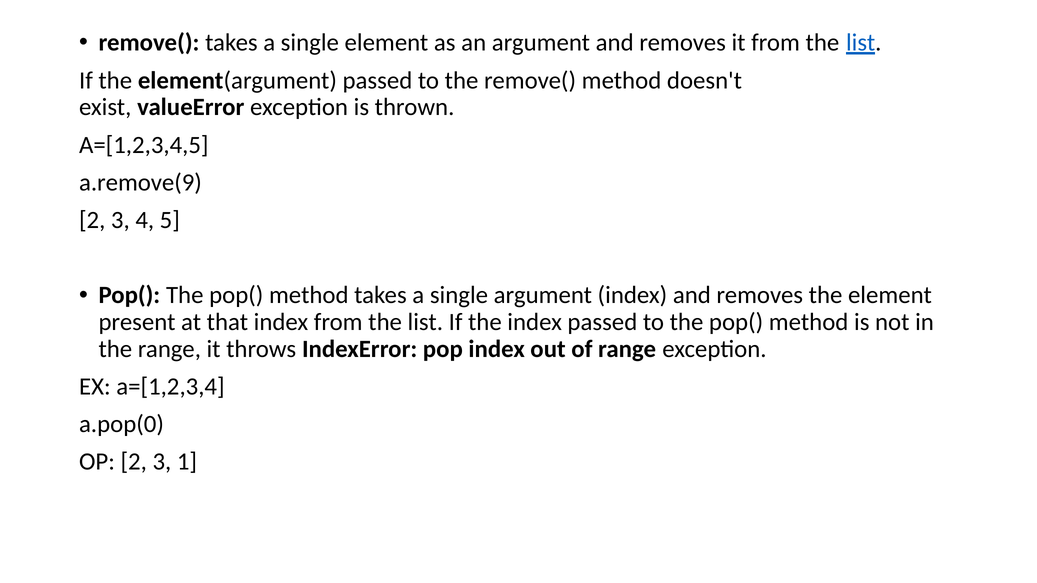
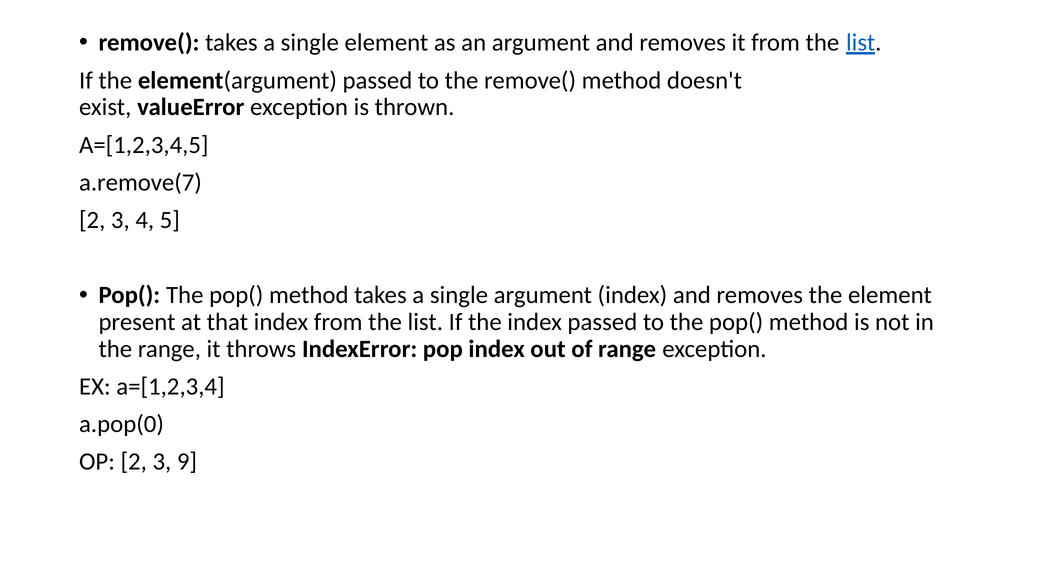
a.remove(9: a.remove(9 -> a.remove(7 (140, 183)
1: 1 -> 9 (187, 462)
